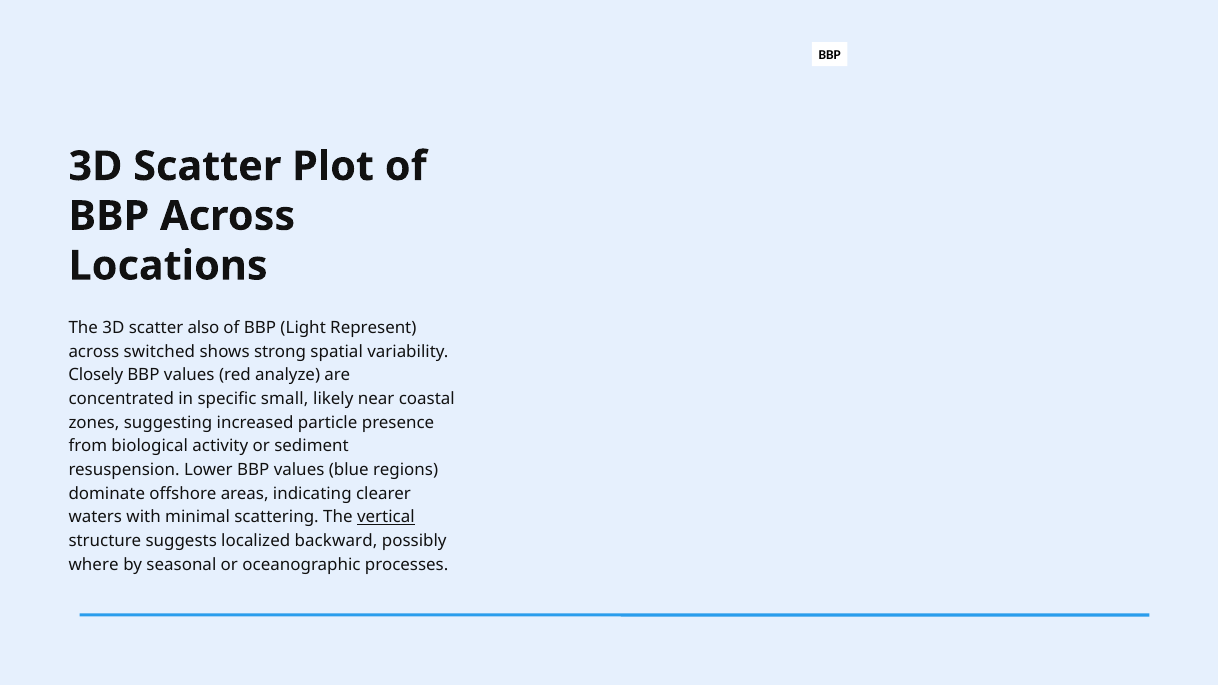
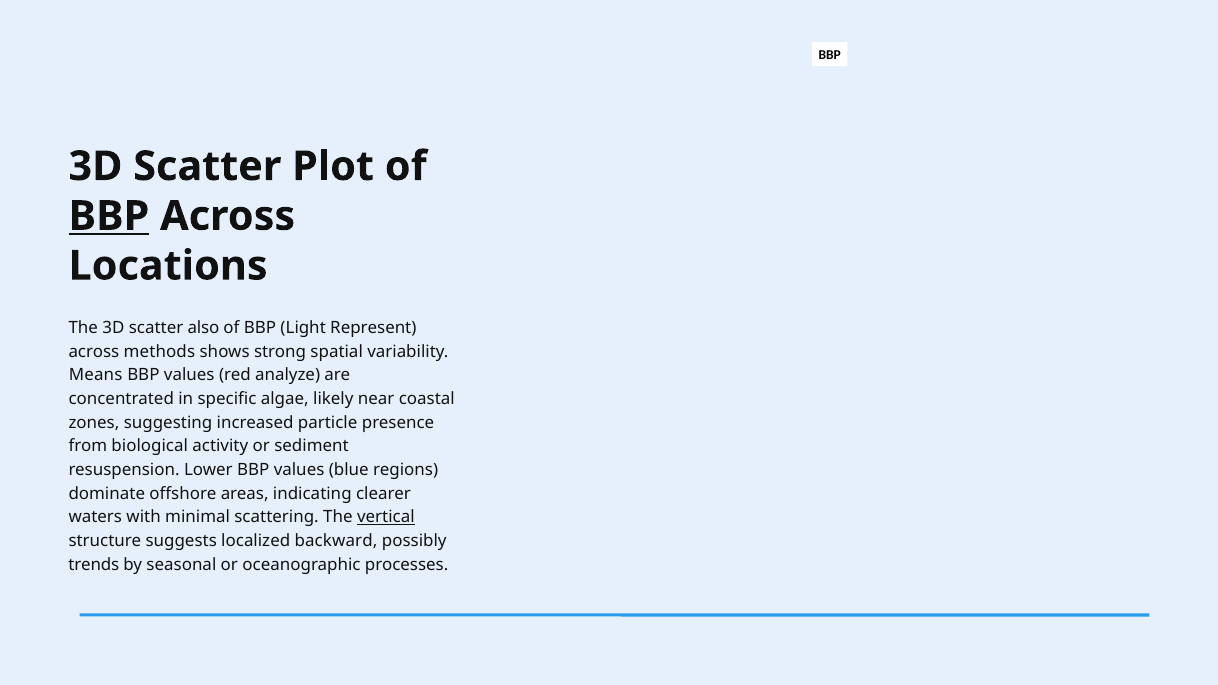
BBP underline: none -> present (109, 216)
switched: switched -> methods (159, 352)
Closely: Closely -> Means (96, 375)
small: small -> algae (285, 399)
where: where -> trends (94, 565)
